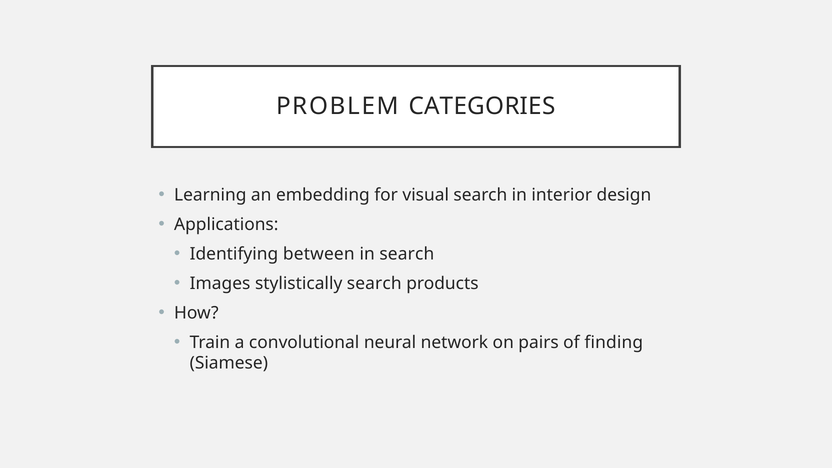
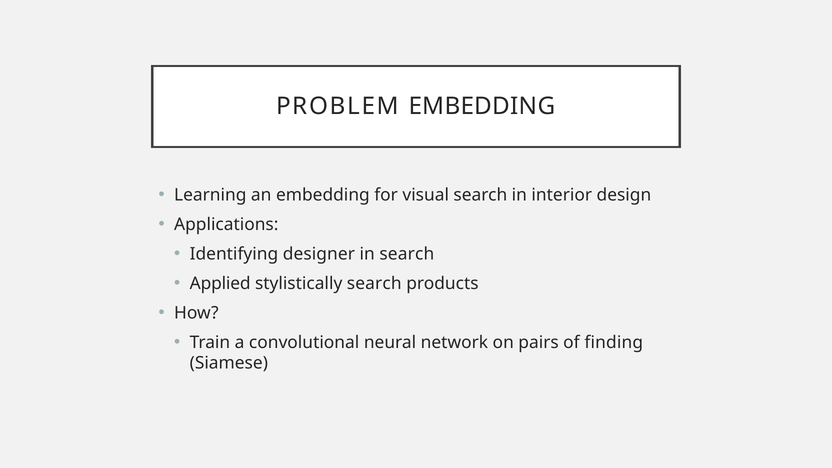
PROBLEM CATEGORIES: CATEGORIES -> EMBEDDING (482, 106)
between: between -> designer (319, 254)
Images: Images -> Applied (220, 283)
